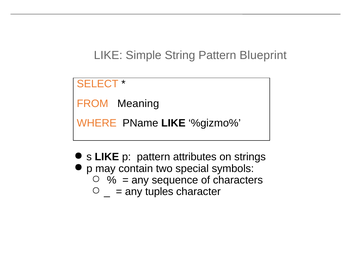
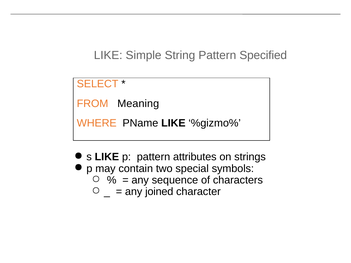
Blueprint: Blueprint -> Specified (263, 55)
tuples: tuples -> joined (159, 192)
